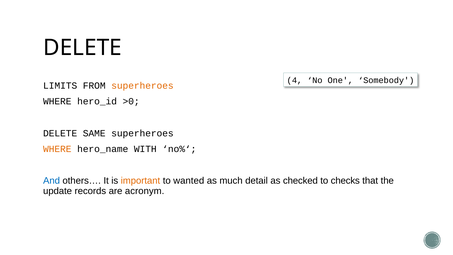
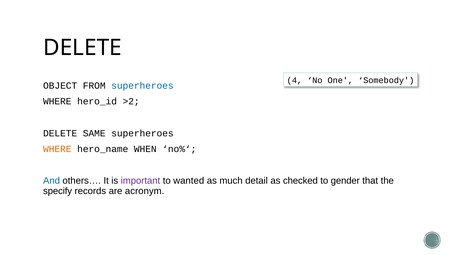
LIMITS: LIMITS -> OBJECT (60, 86)
superheroes colour: orange -> blue (142, 86)
>0: >0 -> >2 (131, 101)
WITH: WITH -> WHEN (145, 149)
important colour: orange -> purple (141, 181)
checks: checks -> gender (345, 181)
update: update -> specify (58, 191)
